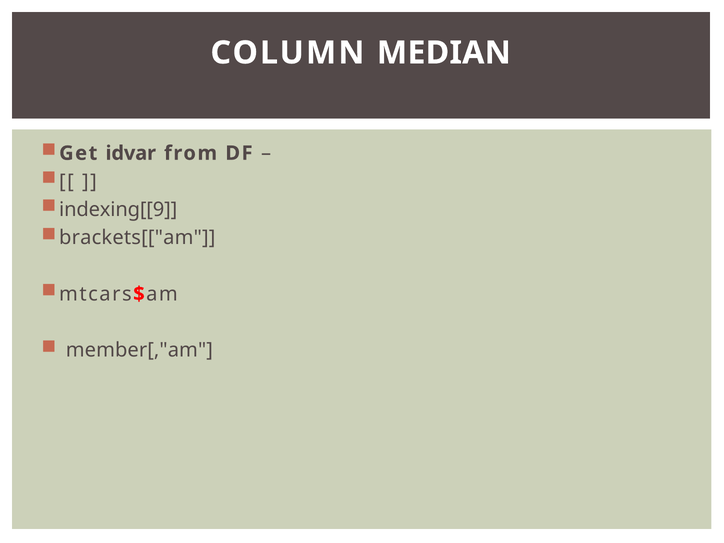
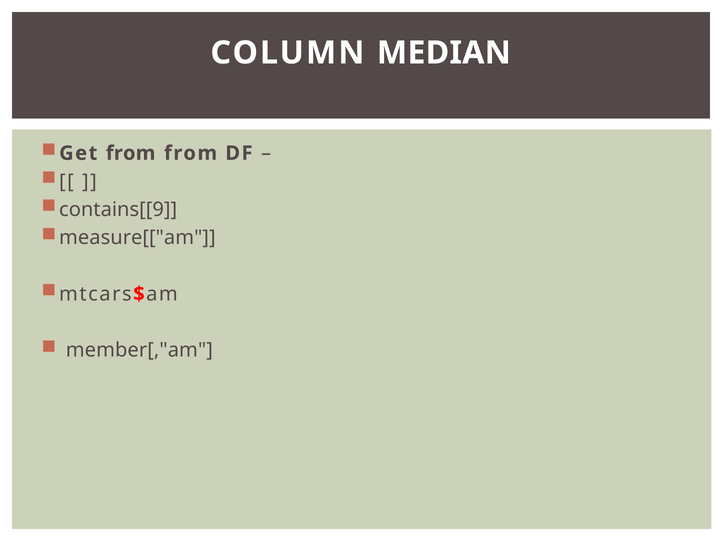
Get idvar: idvar -> from (131, 153)
indexing[[9: indexing[[9 -> contains[[9 (118, 210)
brackets[["am: brackets[["am -> measure[["am (137, 238)
